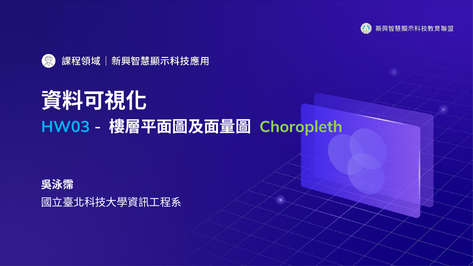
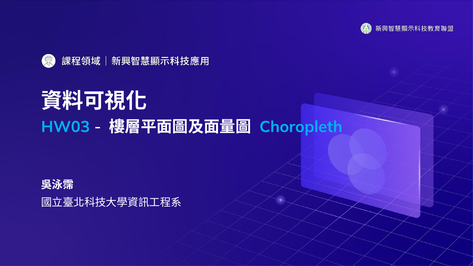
Choropleth colour: light green -> light blue (301, 127)
